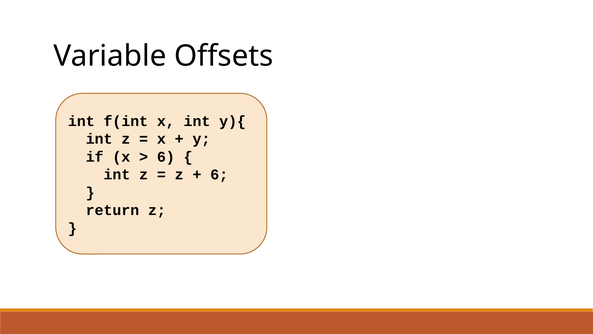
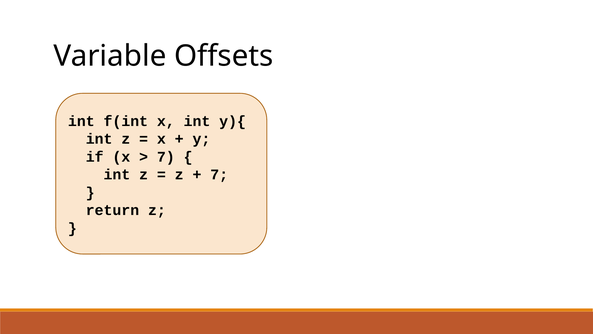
6: 6 -> 7 (166, 157)
6: 6 -> 7 (219, 174)
